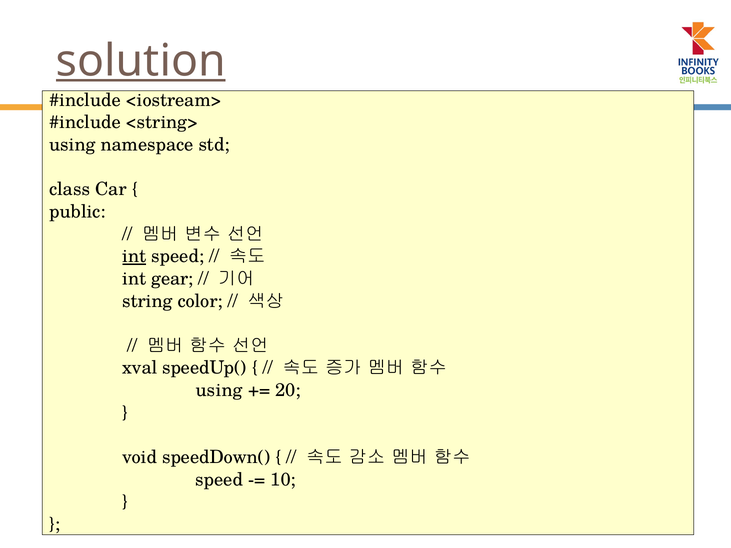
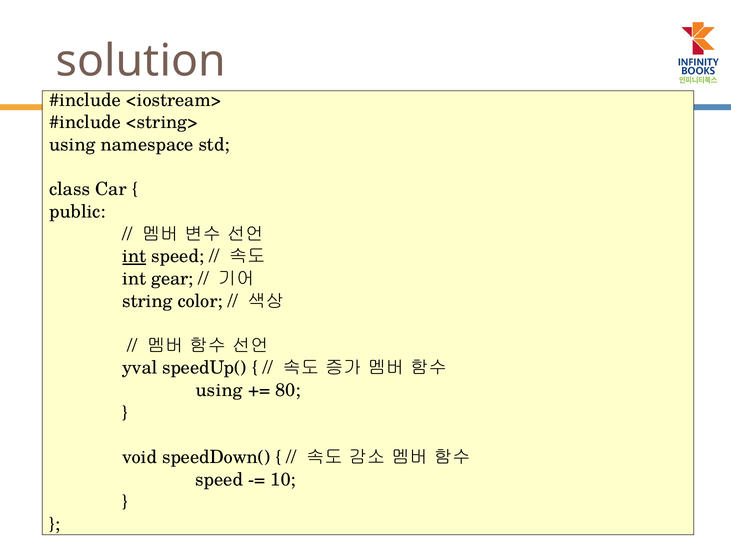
solution underline: present -> none (141, 61)
xval: xval -> yval (140, 368)
20: 20 -> 80 (288, 390)
